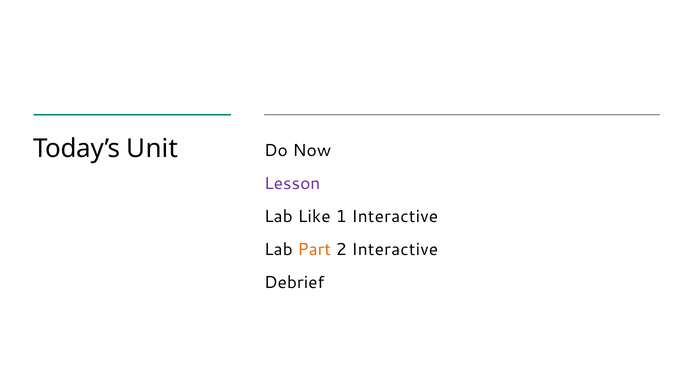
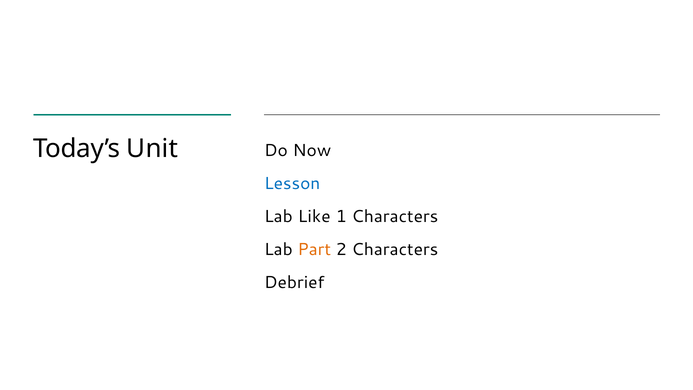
Lesson colour: purple -> blue (292, 184)
1 Interactive: Interactive -> Characters (395, 217)
2 Interactive: Interactive -> Characters (395, 249)
